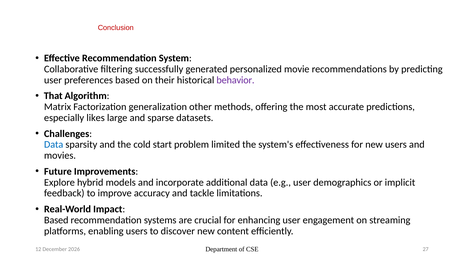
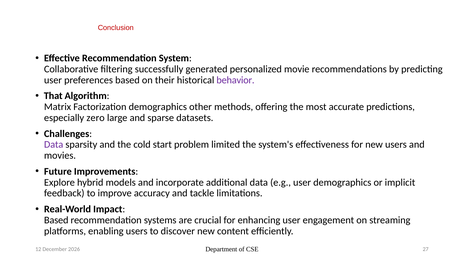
Factorization generalization: generalization -> demographics (158, 107)
likes: likes -> zero (96, 118)
Data colour: blue -> purple (54, 145)
